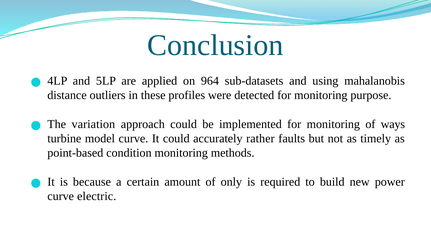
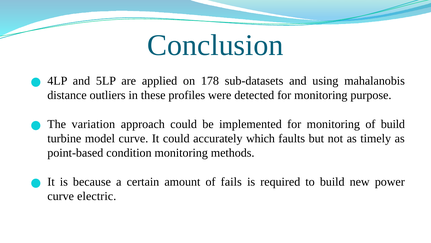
964: 964 -> 178 (210, 81)
of ways: ways -> build (393, 124)
rather: rather -> which (261, 138)
only: only -> fails (231, 181)
